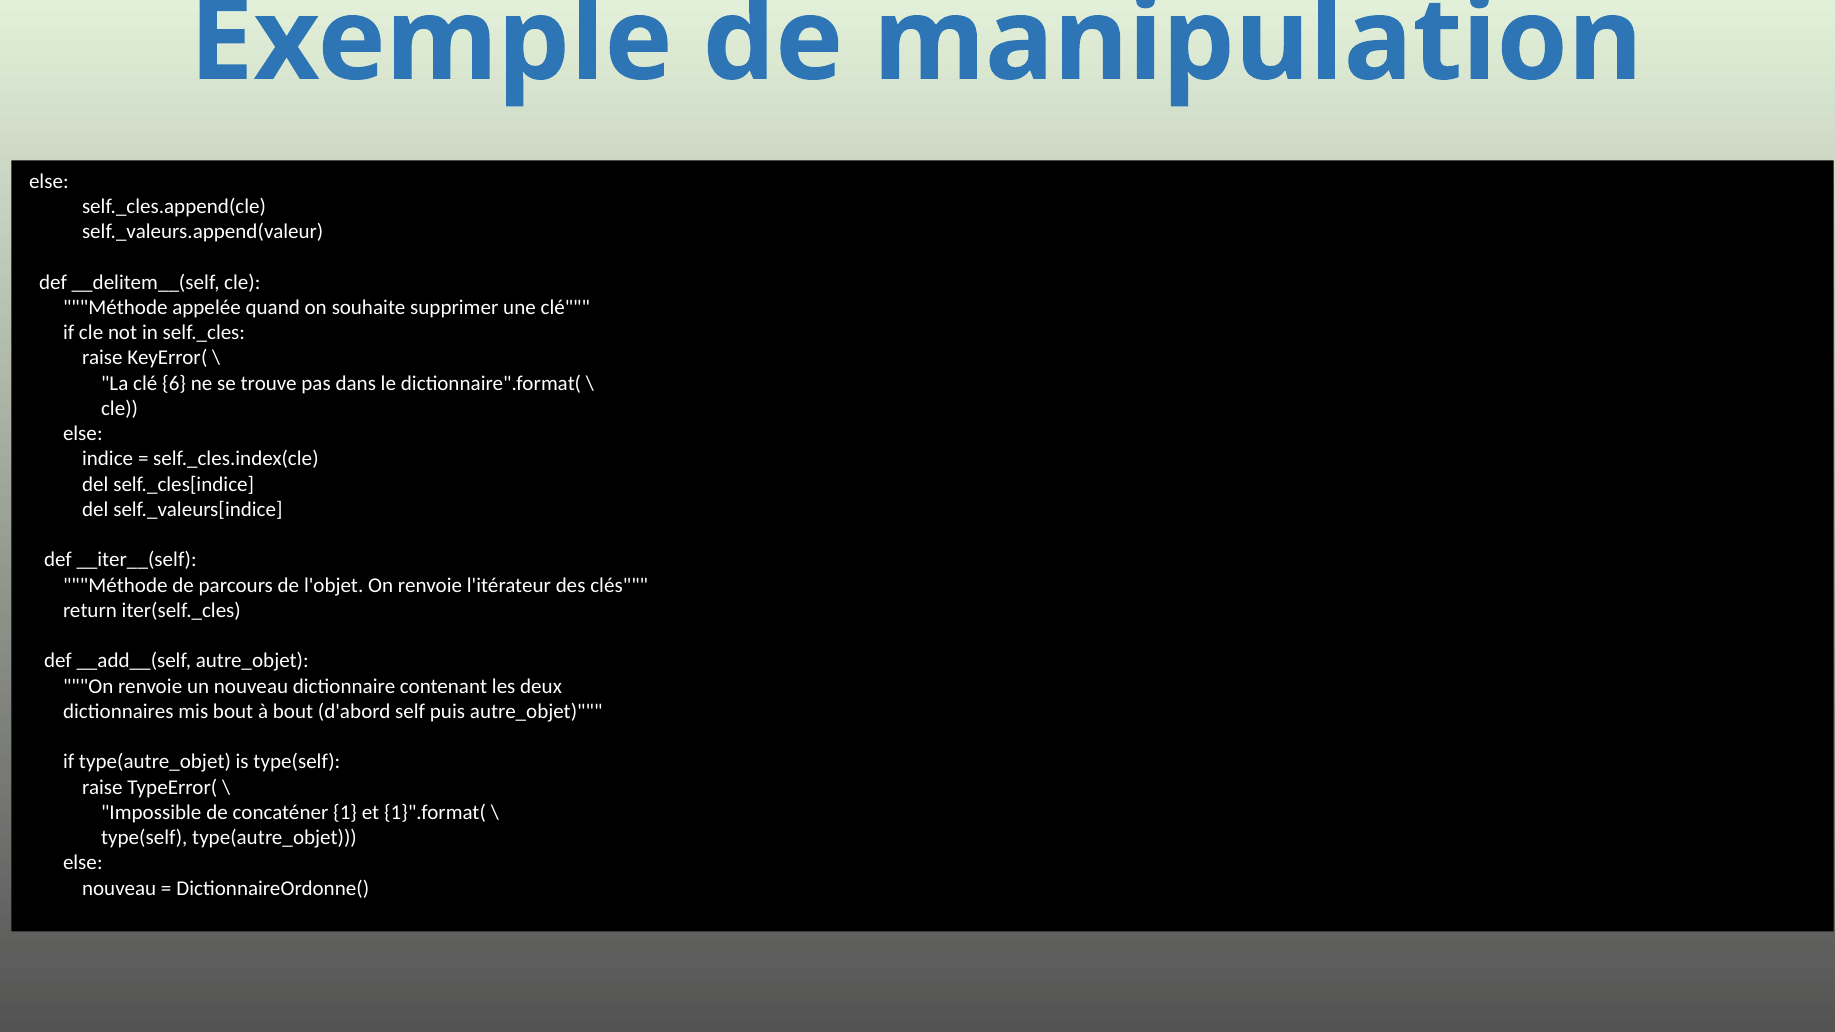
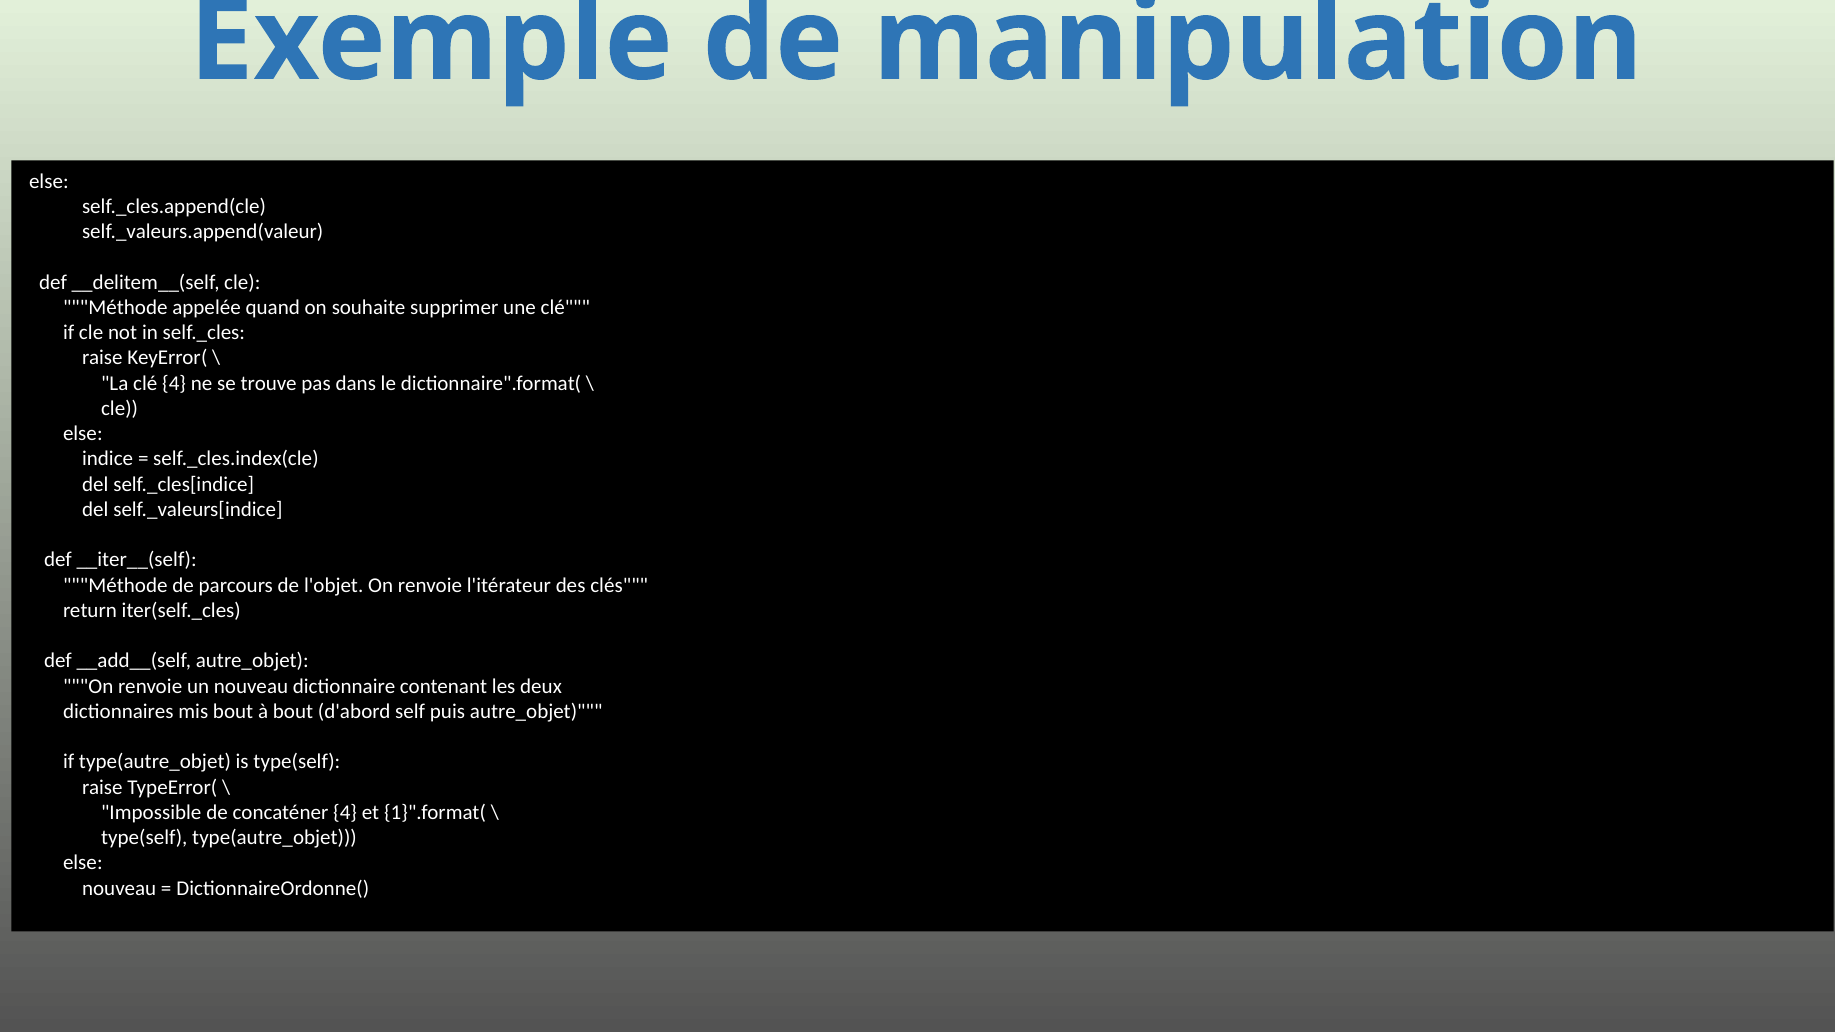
clé 6: 6 -> 4 (174, 383)
concaténer 1: 1 -> 4 (345, 813)
